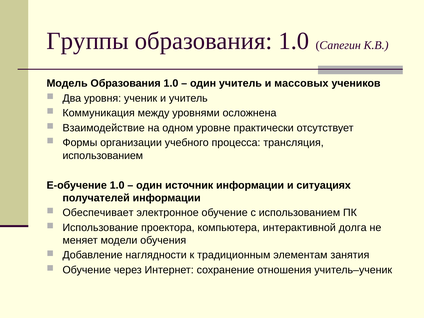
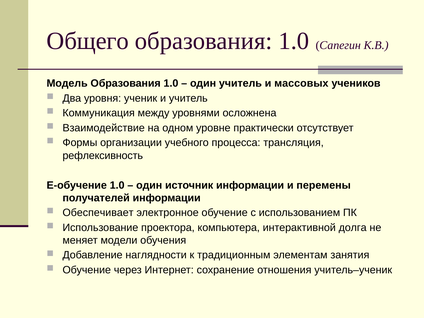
Группы: Группы -> Общего (88, 41)
использованием: использованием -> рефлексивность (103, 156)
ситуациях: ситуациях -> перемены (324, 185)
